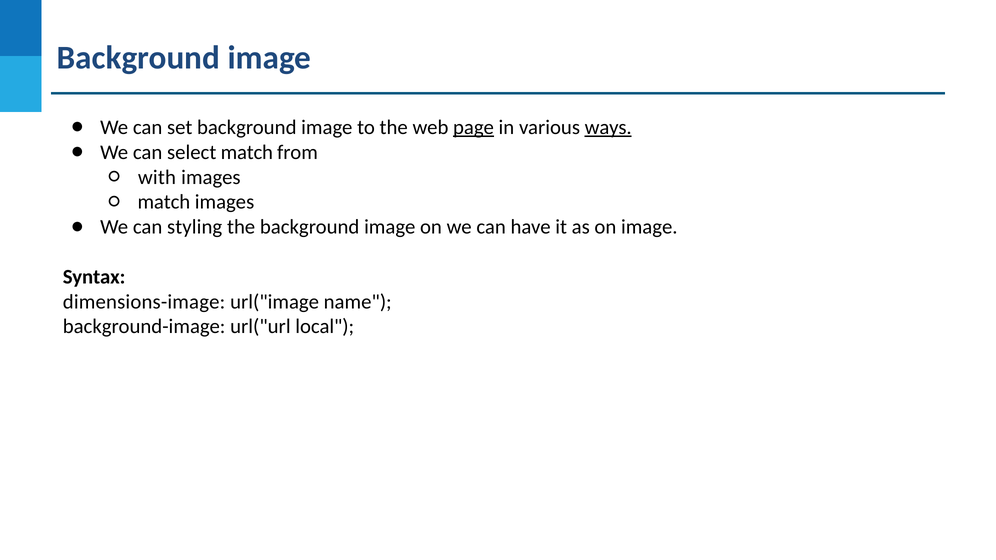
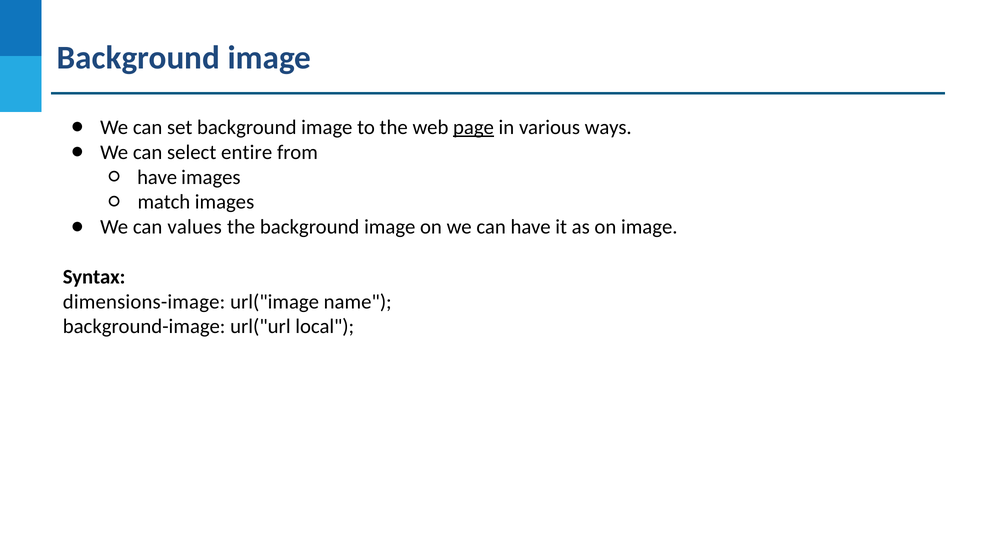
ways underline: present -> none (608, 127)
select match: match -> entire (247, 152)
with: with -> have (157, 177)
styling: styling -> values (195, 227)
